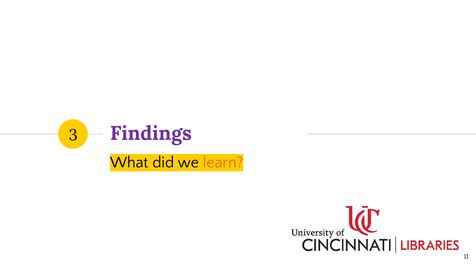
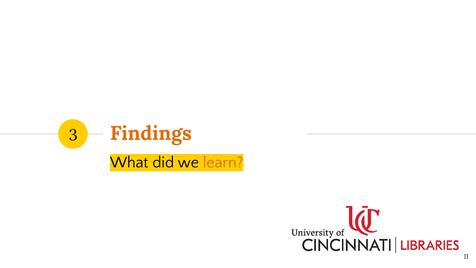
Findings colour: purple -> orange (151, 133)
